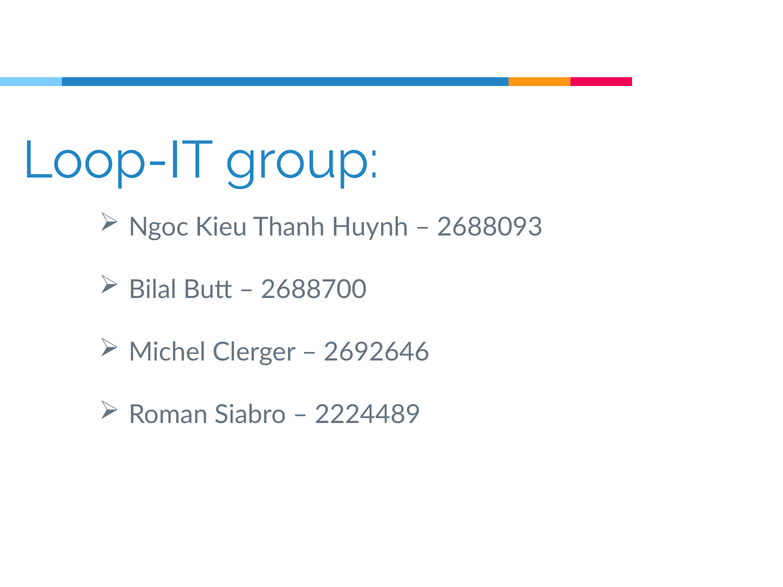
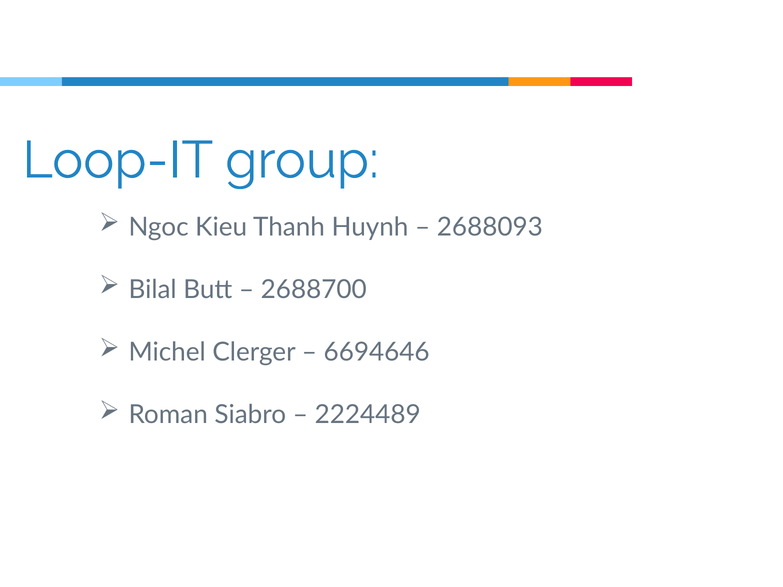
2692646: 2692646 -> 6694646 (377, 352)
